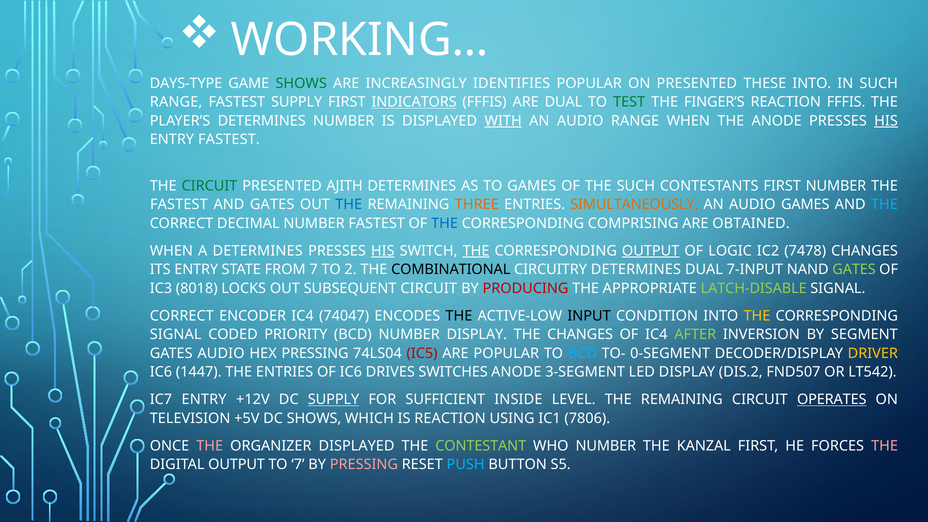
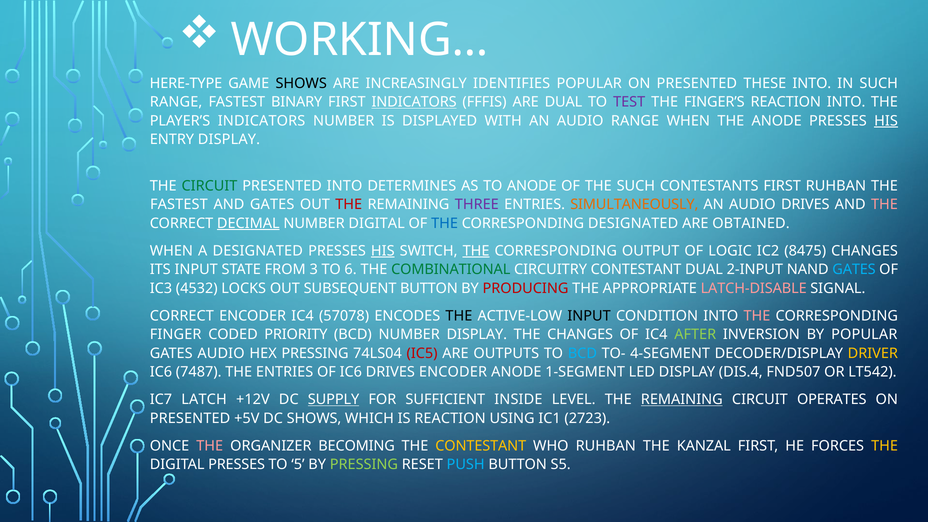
DAYS-TYPE: DAYS-TYPE -> HERE-TYPE (186, 83)
SHOWS colour: green -> black (301, 83)
FASTEST SUPPLY: SUPPLY -> BINARY (297, 102)
TEST colour: green -> purple (629, 102)
REACTION FFFIS: FFFIS -> INTO (846, 102)
PLAYER’S DETERMINES: DETERMINES -> INDICATORS (262, 121)
WITH underline: present -> none (503, 121)
ENTRY FASTEST: FASTEST -> DISPLAY (229, 140)
PRESENTED AJITH: AJITH -> INTO (345, 186)
TO GAMES: GAMES -> ANODE (532, 186)
FIRST NUMBER: NUMBER -> RUHBAN (836, 186)
THE colour: blue -> red (349, 205)
THREE colour: orange -> purple (477, 205)
AUDIO GAMES: GAMES -> DRIVES (805, 205)
THE colour: light blue -> pink (884, 205)
DECIMAL underline: none -> present (248, 223)
NUMBER FASTEST: FASTEST -> DIGITAL (377, 223)
CORRESPONDING COMPRISING: COMPRISING -> DESIGNATED (633, 223)
A DETERMINES: DETERMINES -> DESIGNATED (258, 251)
OUTPUT underline: present -> none (651, 251)
7478: 7478 -> 8475 (805, 251)
ITS ENTRY: ENTRY -> INPUT (196, 270)
FROM 7: 7 -> 3 (314, 270)
2: 2 -> 6 (351, 270)
COMBINATIONAL colour: black -> green (451, 270)
CIRCUITRY DETERMINES: DETERMINES -> CONTESTANT (636, 270)
7-INPUT: 7-INPUT -> 2-INPUT (755, 270)
GATES colour: light green -> light blue (854, 270)
8018: 8018 -> 4532 (197, 288)
SUBSEQUENT CIRCUIT: CIRCUIT -> BUTTON (429, 288)
LATCH-DISABLE colour: light green -> pink (754, 288)
74047: 74047 -> 57078 (344, 316)
THE colour: yellow -> pink (757, 316)
SIGNAL: SIGNAL -> FINGER (176, 335)
BY SEGMENT: SEGMENT -> POPULAR (864, 335)
ARE POPULAR: POPULAR -> OUTPUTS (506, 353)
0-SEGMENT: 0-SEGMENT -> 4-SEGMENT (670, 353)
1447: 1447 -> 7487 (199, 372)
DRIVES SWITCHES: SWITCHES -> ENCODER (453, 372)
3-SEGMENT: 3-SEGMENT -> 1-SEGMENT (585, 372)
DIS.2: DIS.2 -> DIS.4 (741, 372)
IC7 ENTRY: ENTRY -> LATCH (204, 400)
REMAINING underline: none -> present (682, 400)
OPERATES underline: present -> none (832, 400)
TELEVISION: TELEVISION -> PRESENTED (190, 418)
7806: 7806 -> 2723 (587, 418)
ORGANIZER DISPLAYED: DISPLAYED -> BECOMING (357, 446)
CONTESTANT colour: light green -> yellow (481, 446)
WHO NUMBER: NUMBER -> RUHBAN (606, 446)
THE colour: pink -> yellow (885, 446)
DIGITAL OUTPUT: OUTPUT -> PRESSES (237, 465)
TO 7: 7 -> 5 (298, 465)
PRESSING colour: pink -> light green (364, 465)
